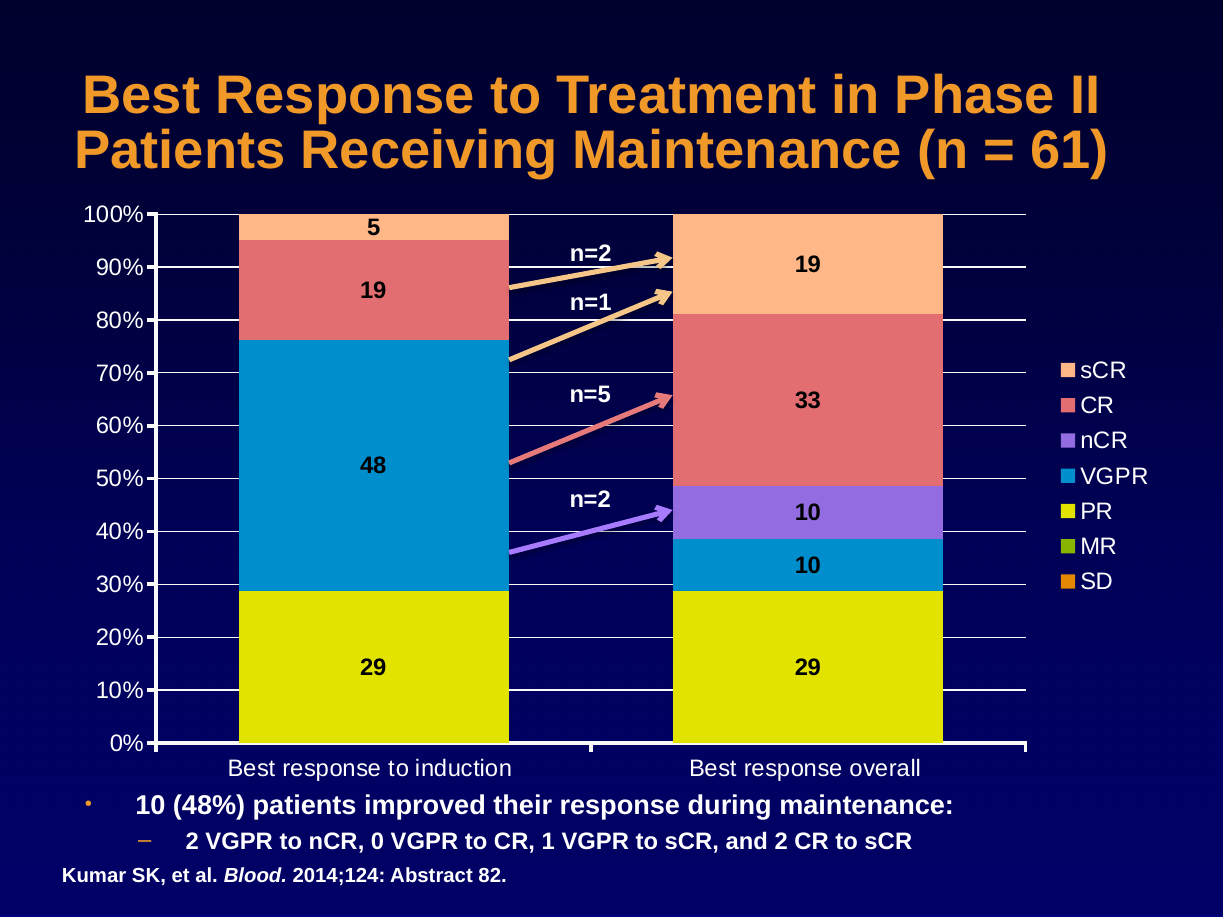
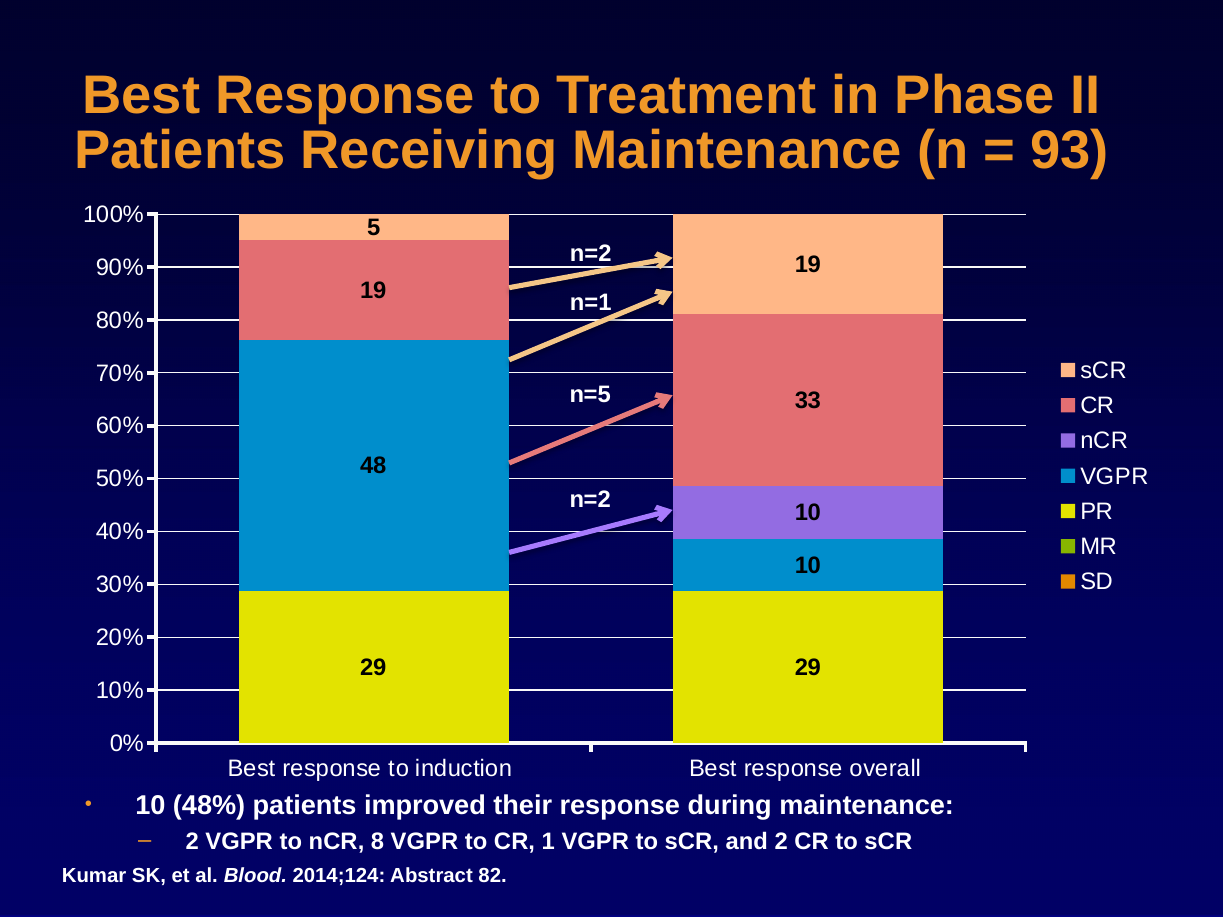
61: 61 -> 93 (1070, 151)
0: 0 -> 8 (378, 842)
